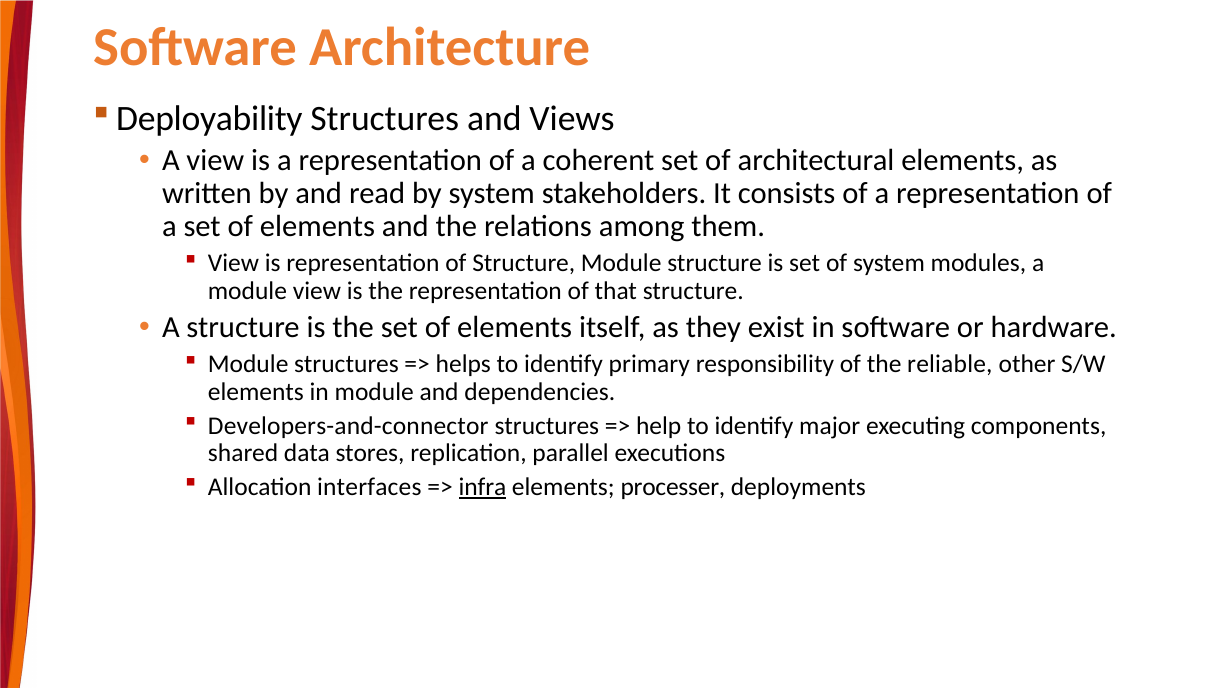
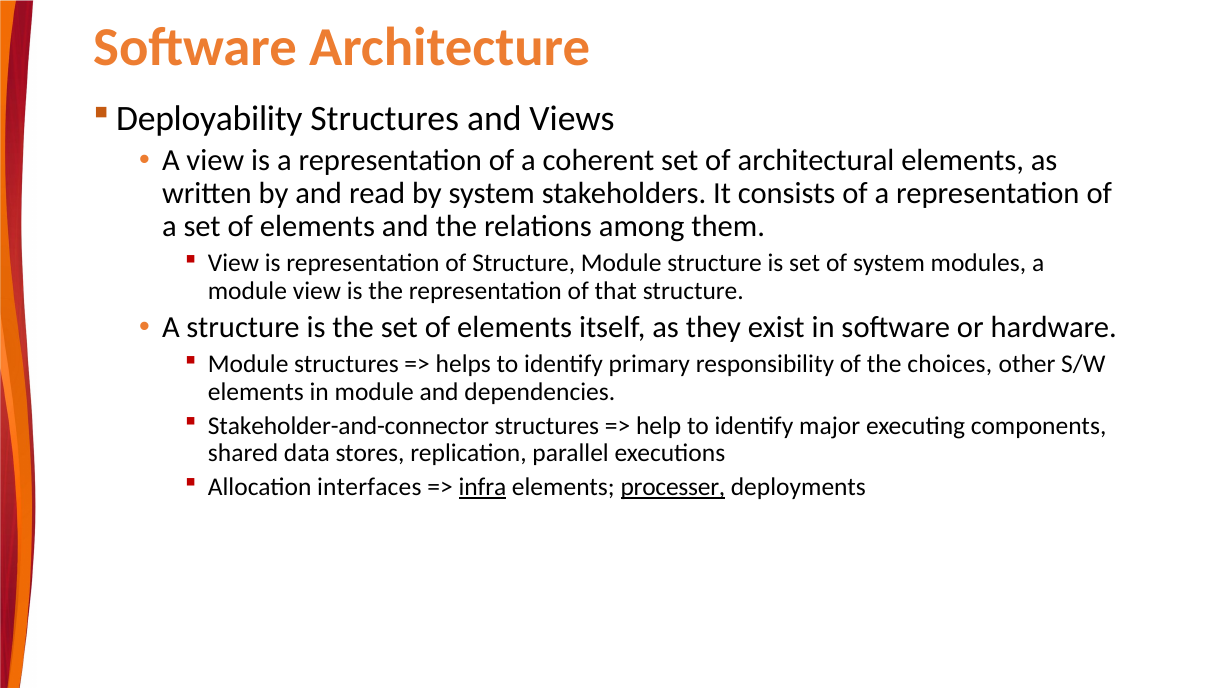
reliable: reliable -> choices (950, 364)
Developers-and-connector: Developers-and-connector -> Stakeholder-and-connector (348, 426)
processer underline: none -> present (673, 487)
